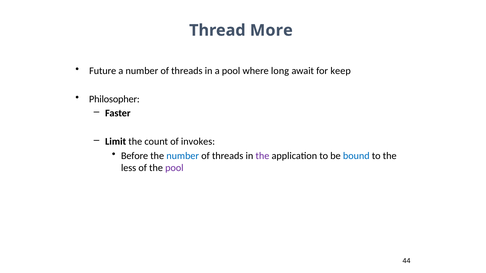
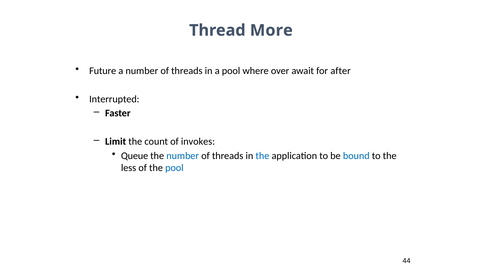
long: long -> over (280, 71)
keep: keep -> after (341, 71)
Philosopher: Philosopher -> Interrupted (114, 99)
Before: Before -> Queue (135, 156)
the colour: purple -> blue (262, 156)
pool colour: purple -> blue (174, 168)
